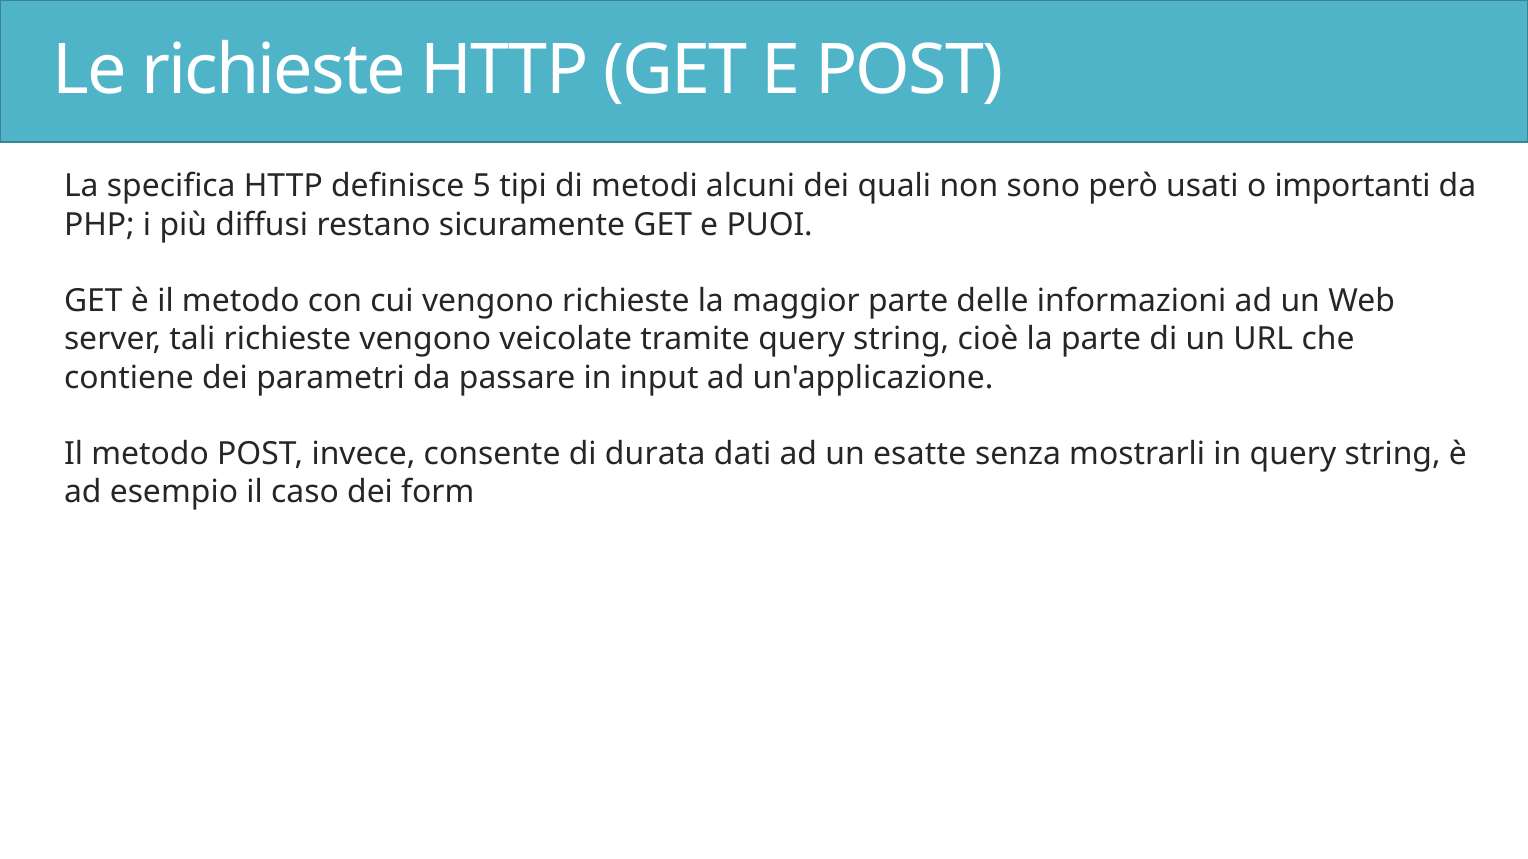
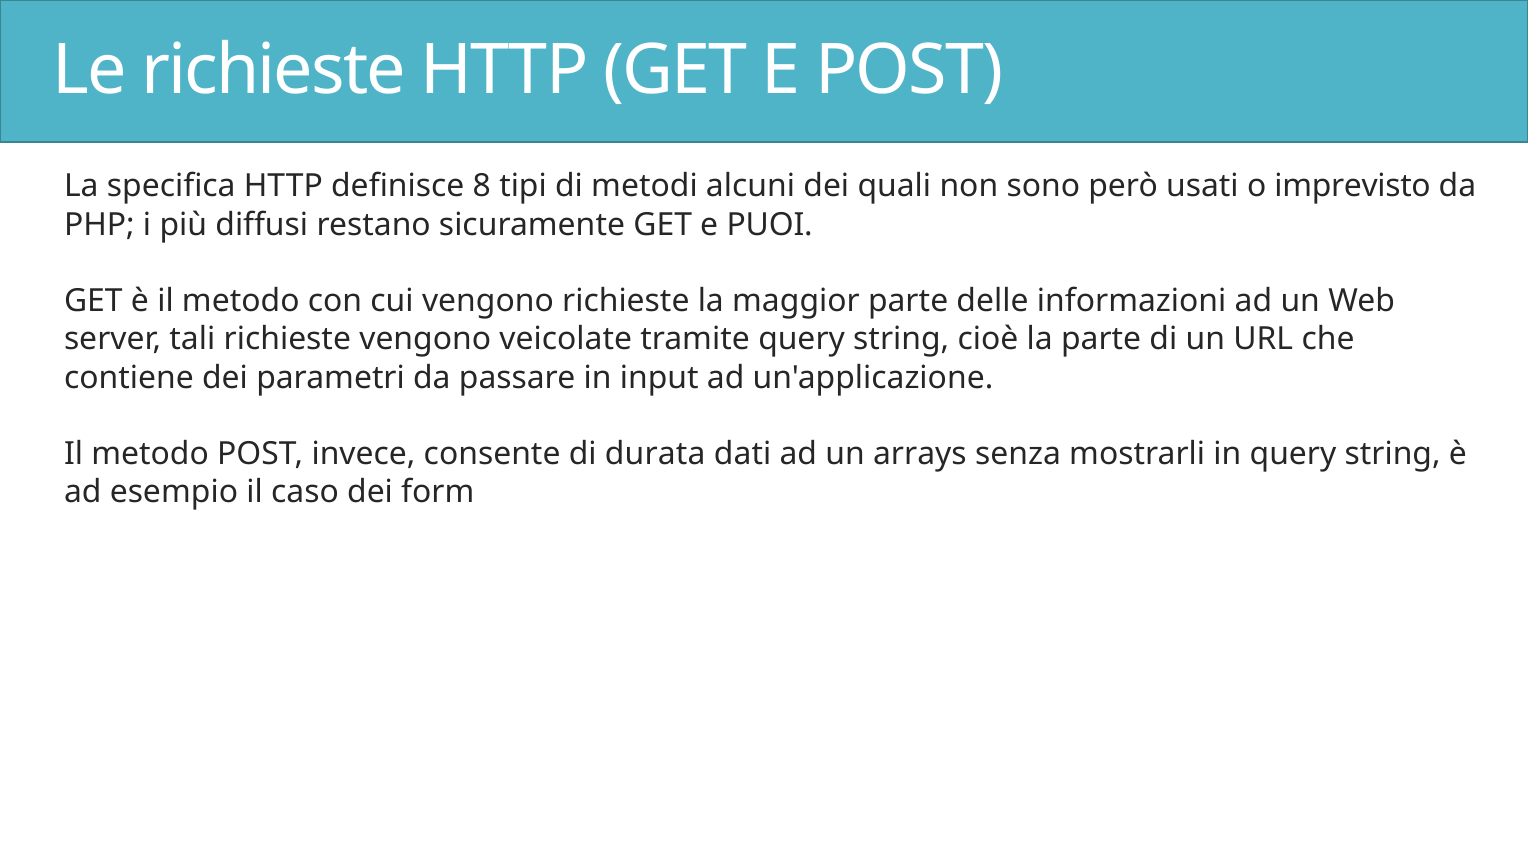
5: 5 -> 8 (482, 186)
importanti: importanti -> imprevisto (1353, 186)
esatte: esatte -> arrays (920, 454)
